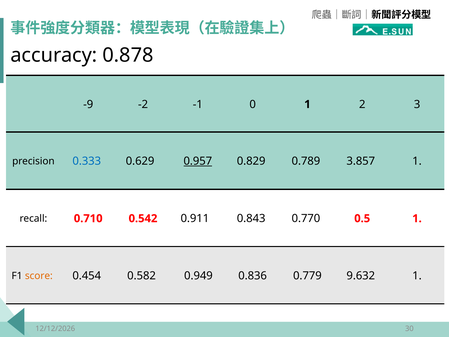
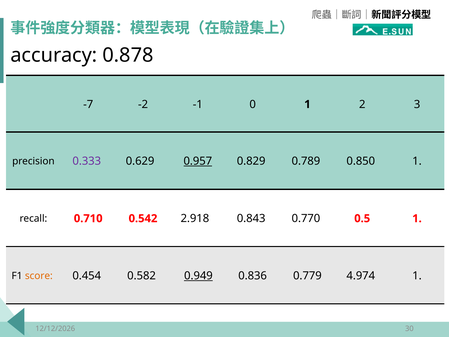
-9: -9 -> -7 (88, 104)
0.333 colour: blue -> purple (87, 161)
3.857: 3.857 -> 0.850 (361, 161)
0.911: 0.911 -> 2.918 (195, 218)
0.949 underline: none -> present (198, 276)
9.632: 9.632 -> 4.974 (361, 276)
